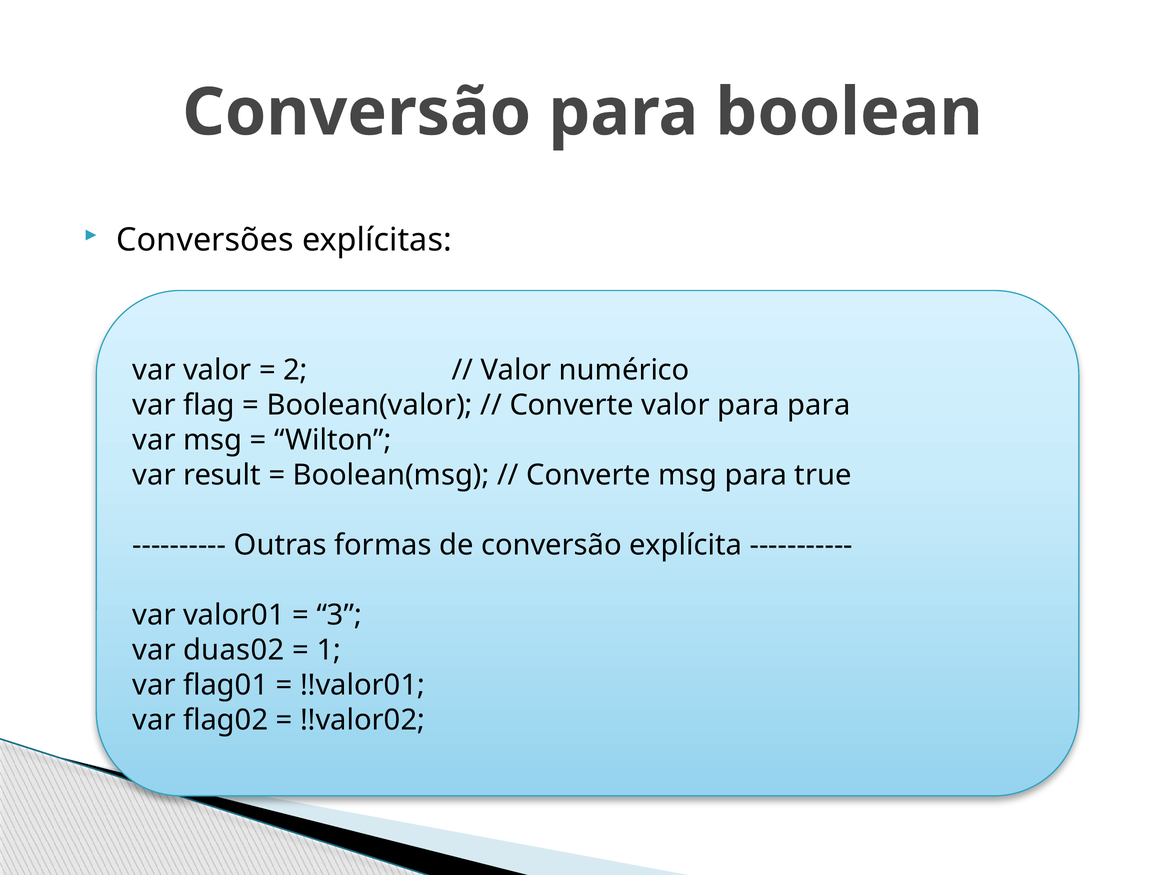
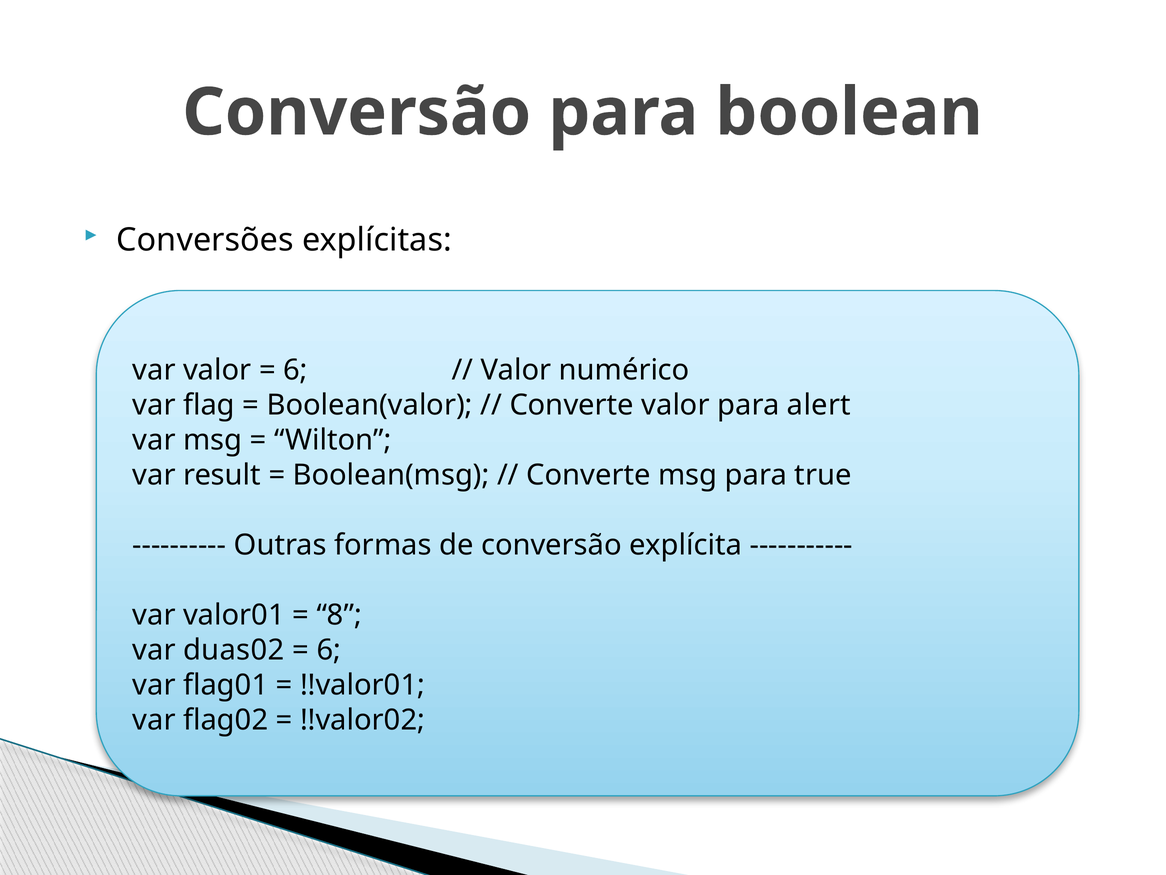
2: 2 -> 6 (295, 370)
para para: para -> alert (819, 405)
3: 3 -> 8 (339, 615)
1: 1 -> 6 (329, 650)
